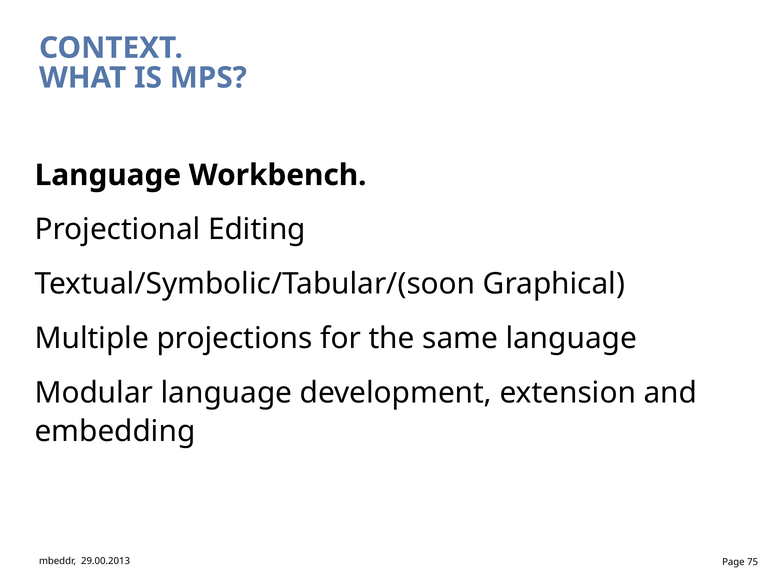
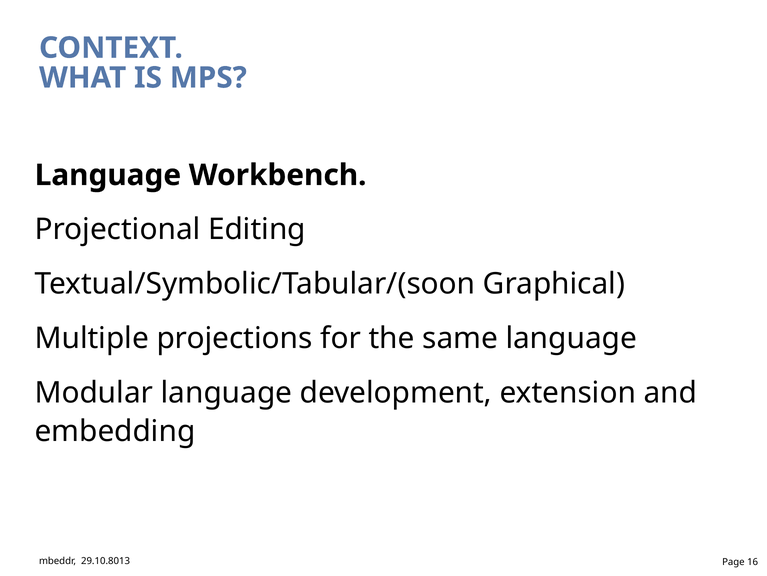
29.00.2013: 29.00.2013 -> 29.10.8013 (106, 560)
75: 75 -> 16 (753, 561)
